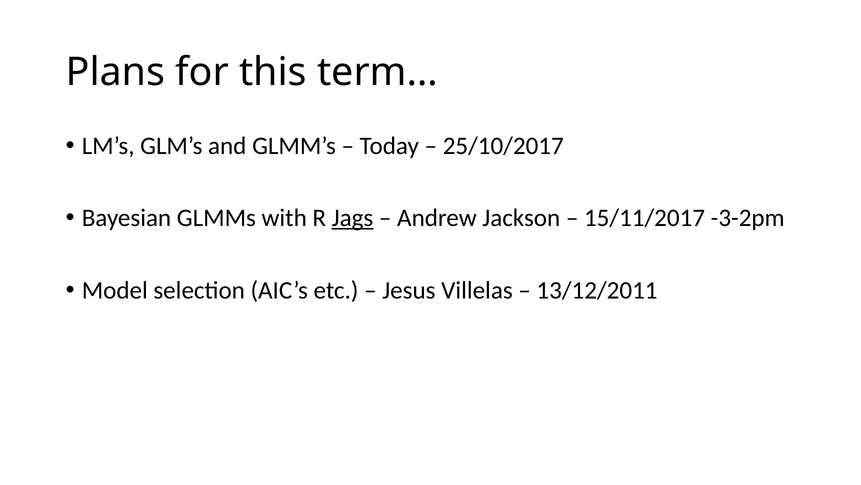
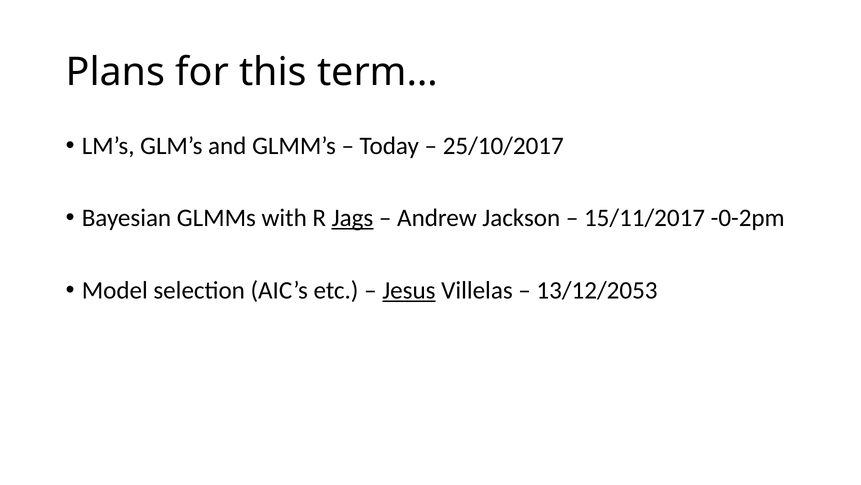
-3-2pm: -3-2pm -> -0-2pm (748, 218)
Jesus underline: none -> present (409, 290)
13/12/2011: 13/12/2011 -> 13/12/2053 (597, 290)
